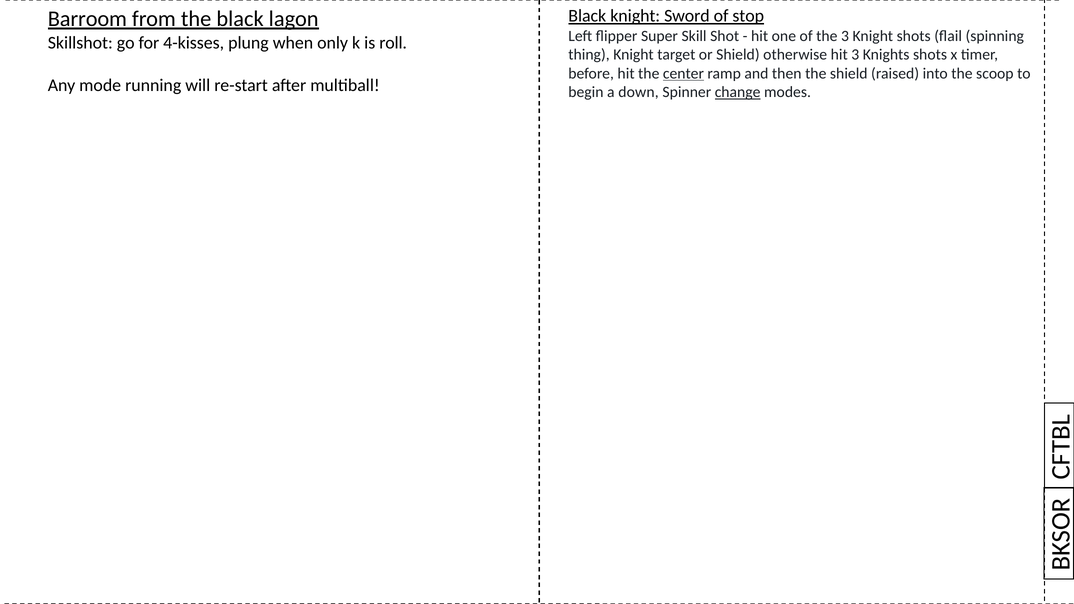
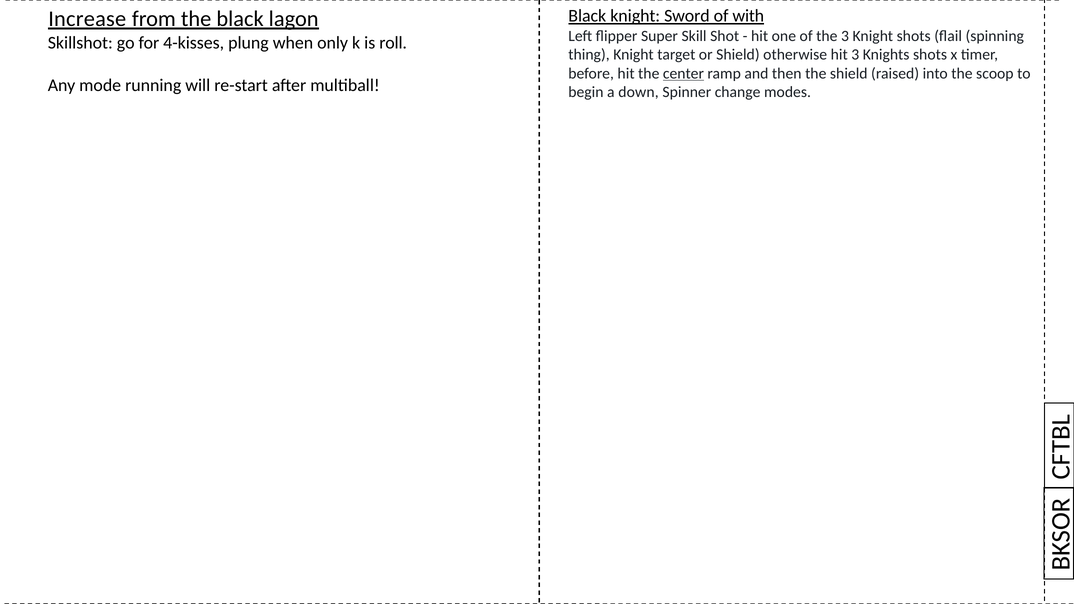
stop: stop -> with (748, 16)
Barroom: Barroom -> Increase (87, 19)
change underline: present -> none (738, 92)
